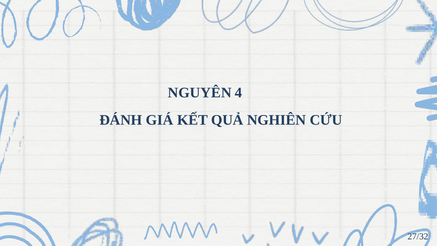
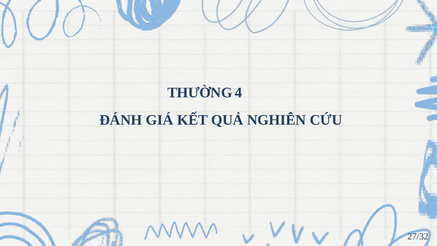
NGUYÊN: NGUYÊN -> THƯỜNG (200, 92)
